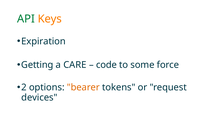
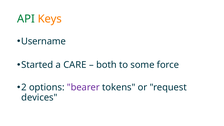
Expiration: Expiration -> Username (44, 41)
Getting: Getting -> Started (37, 65)
code: code -> both (106, 65)
bearer colour: orange -> purple (83, 87)
